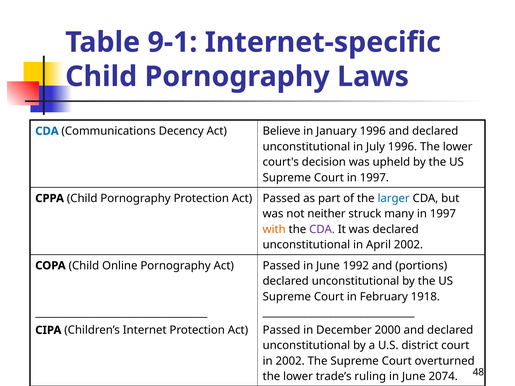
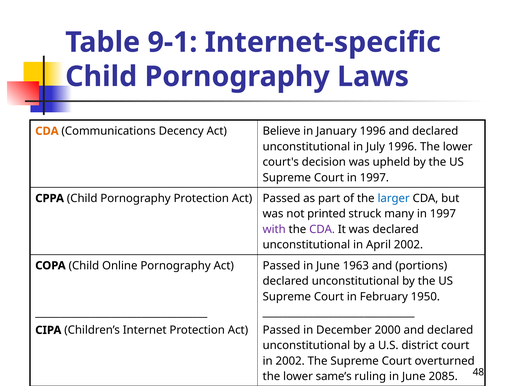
CDA colour: blue -> orange (47, 131)
neither: neither -> printed (327, 214)
with colour: orange -> purple (274, 230)
1992: 1992 -> 1963 (356, 266)
1918: 1918 -> 1950 (425, 297)
trade’s: trade’s -> same’s (334, 377)
2074: 2074 -> 2085 (443, 377)
